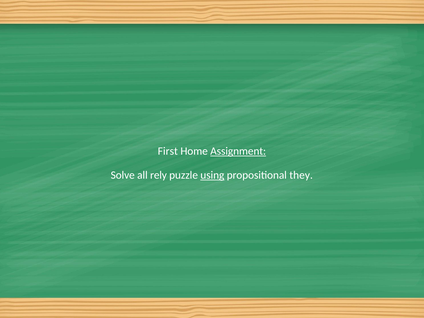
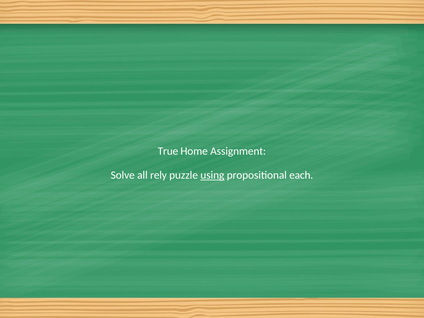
First: First -> True (168, 151)
Assignment underline: present -> none (238, 151)
they: they -> each (301, 175)
